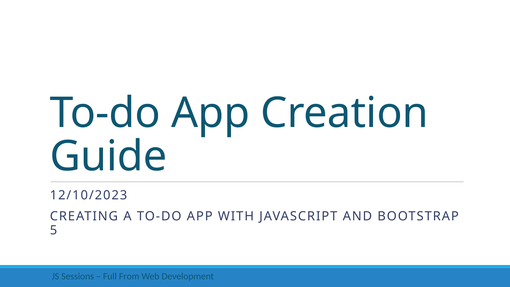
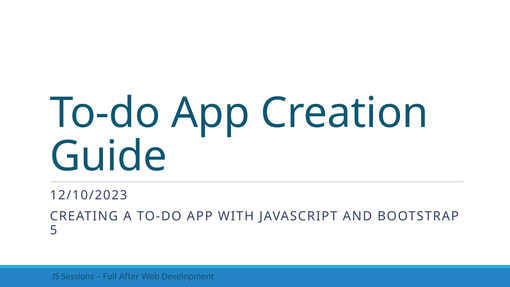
From: From -> After (129, 276)
